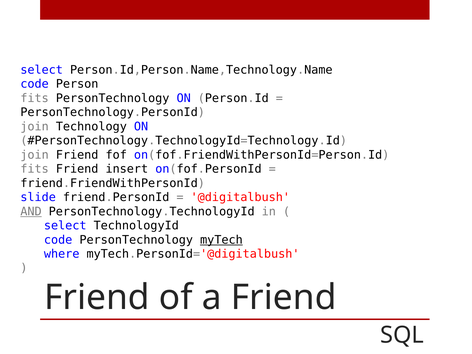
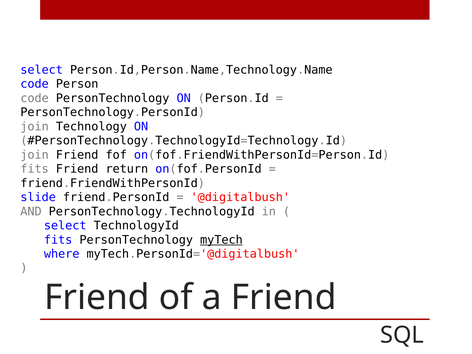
fits: fits -> code (35, 98)
insert: insert -> return (127, 169)
AND underline: present -> none (31, 211)
code: code -> fits (58, 240)
